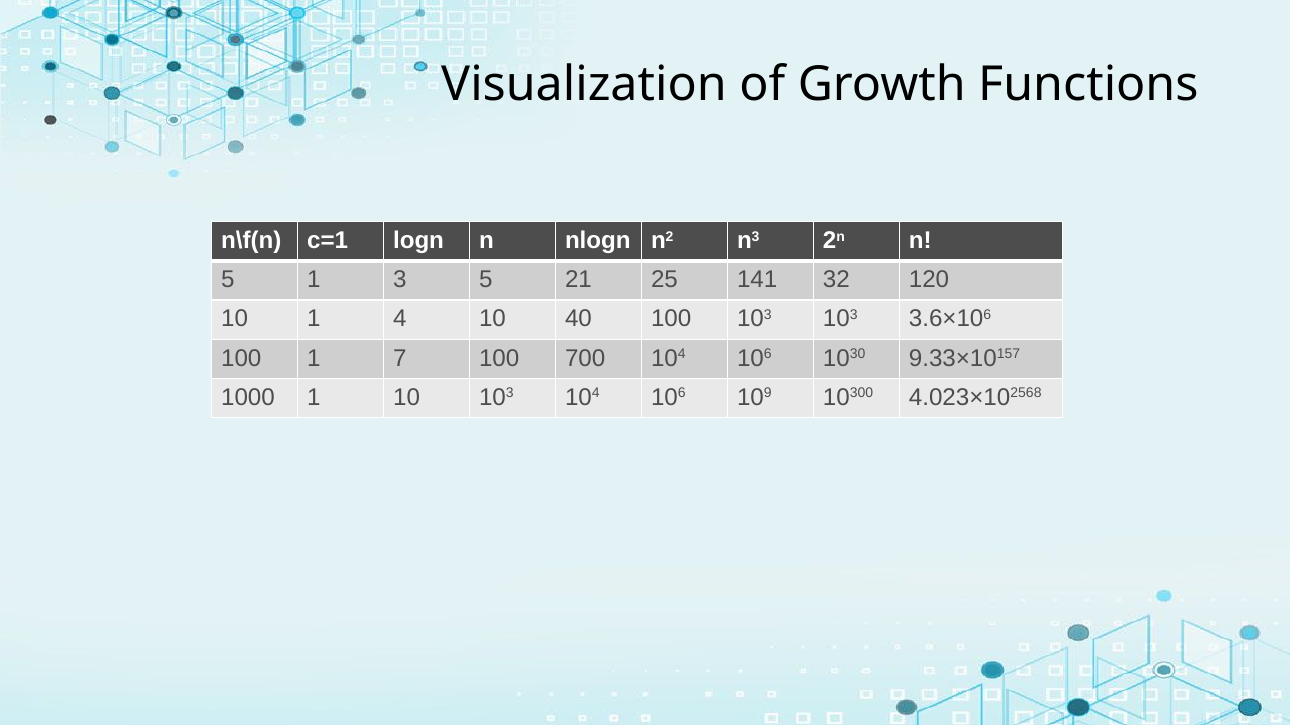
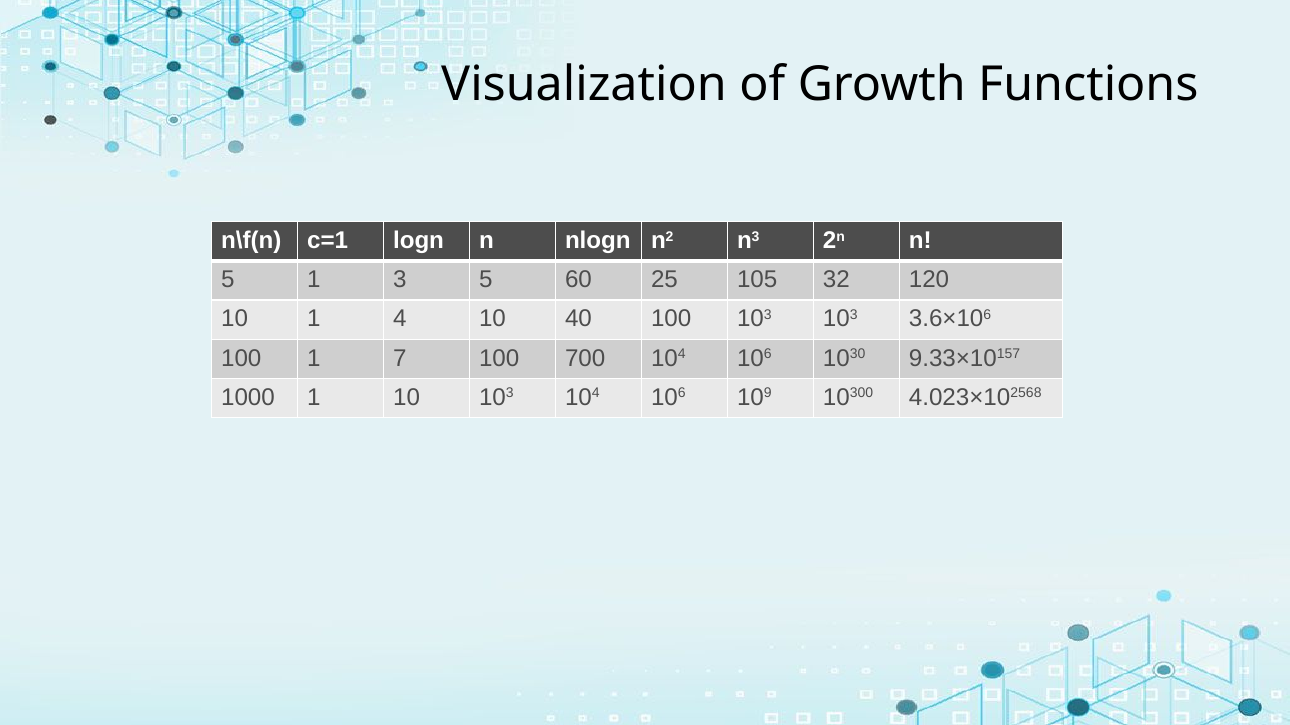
21: 21 -> 60 (578, 280)
141: 141 -> 105 (757, 280)
